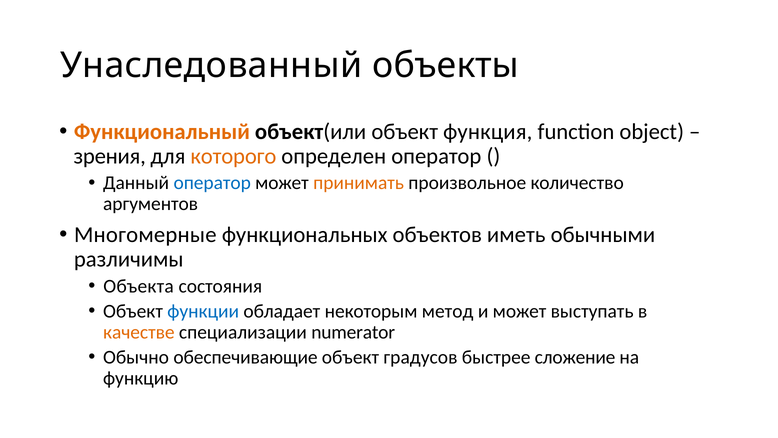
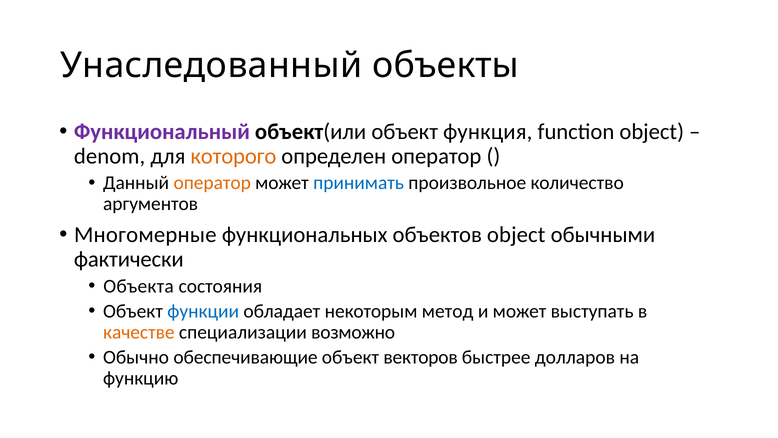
Функциональный colour: orange -> purple (162, 131)
зрения: зрения -> denom (110, 156)
оператор colour: blue -> orange (212, 183)
принимать colour: orange -> blue (359, 183)
объектов иметь: иметь -> object (516, 235)
различимы: различимы -> фактически (129, 259)
numerator: numerator -> возможно (353, 332)
градусов: градусов -> векторов (421, 357)
сложение: сложение -> долларов (575, 357)
